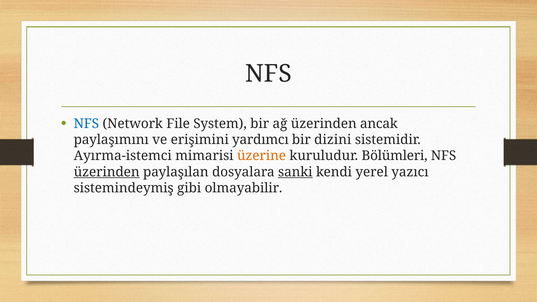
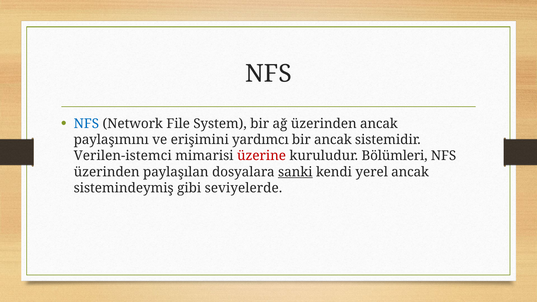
bir dizini: dizini -> ancak (333, 140)
Ayırma-istemci: Ayırma-istemci -> Verilen-istemci (123, 156)
üzerine colour: orange -> red (262, 156)
üzerinden underline: present -> none (107, 172)
yerel yazıcı: yazıcı -> ancak (410, 172)
olmayabilir: olmayabilir -> seviyelerde (243, 188)
